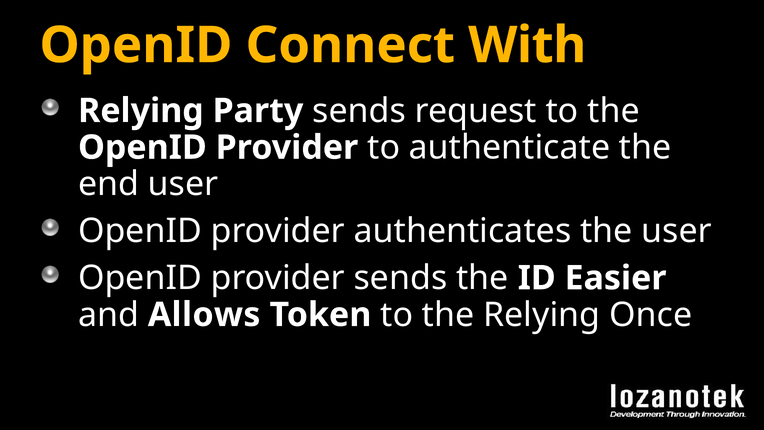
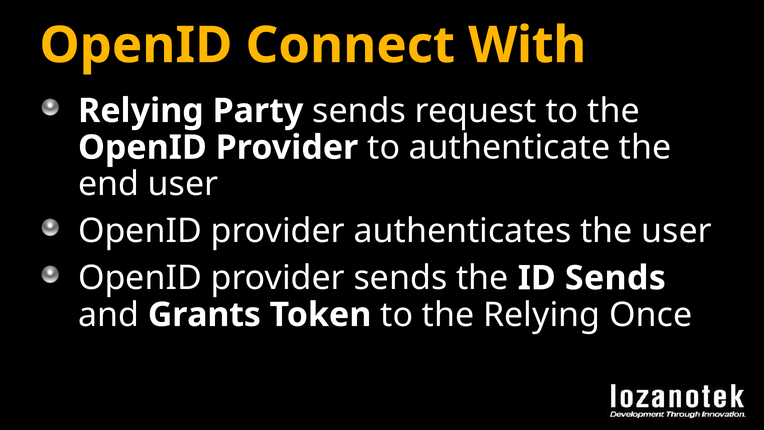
ID Easier: Easier -> Sends (615, 278)
Allows: Allows -> Grants (204, 315)
